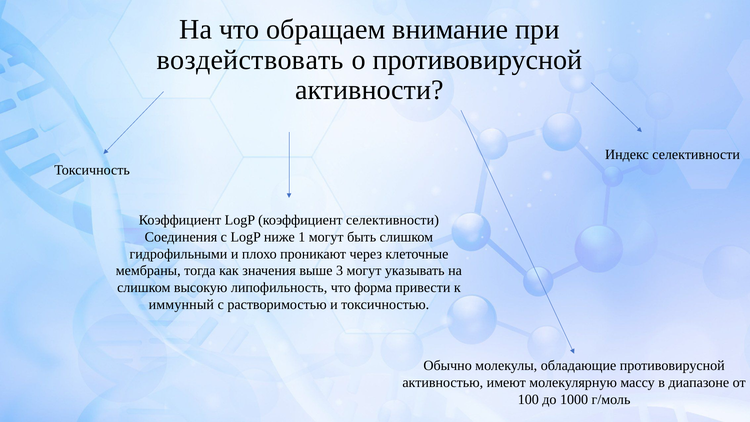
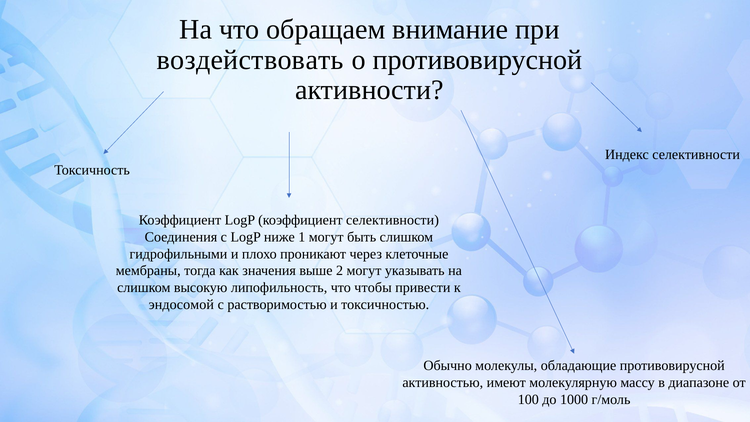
3: 3 -> 2 (340, 271)
форма: форма -> чтобы (373, 288)
иммунный: иммунный -> эндосомой (181, 304)
